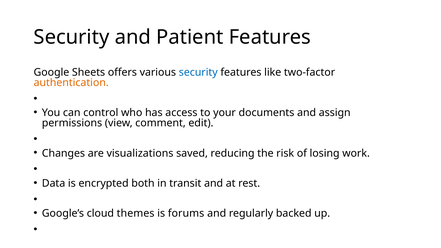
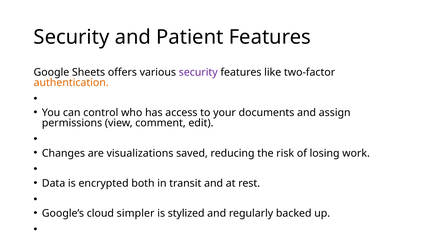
security colour: blue -> purple (198, 72)
themes: themes -> simpler (136, 214)
forums: forums -> stylized (186, 214)
